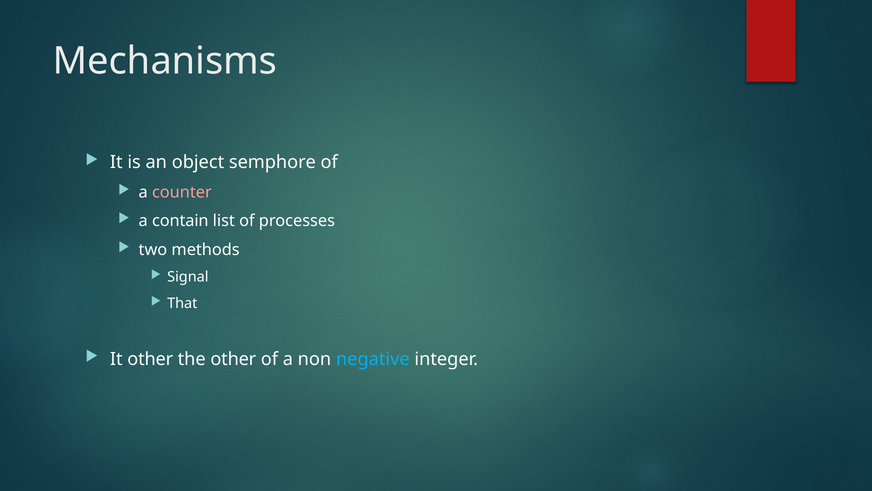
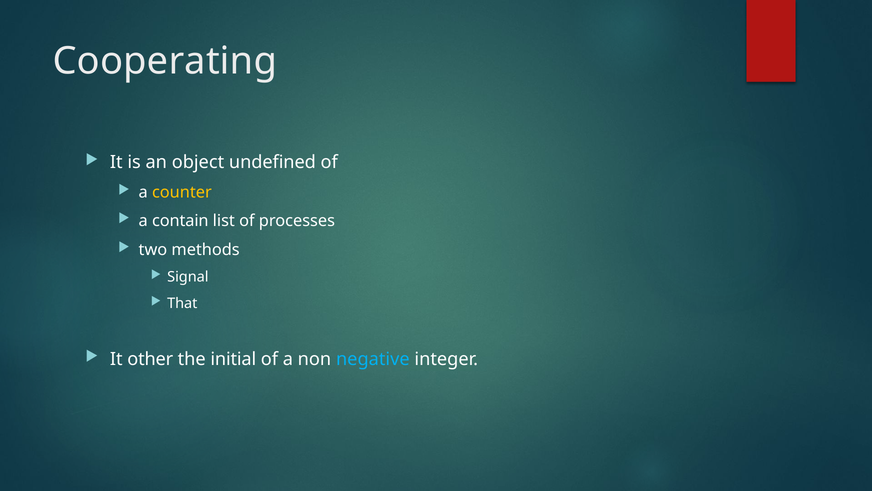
Mechanisms: Mechanisms -> Cooperating (165, 61)
semphore: semphore -> undefined (272, 162)
counter colour: pink -> yellow (182, 192)
the other: other -> initial (233, 359)
